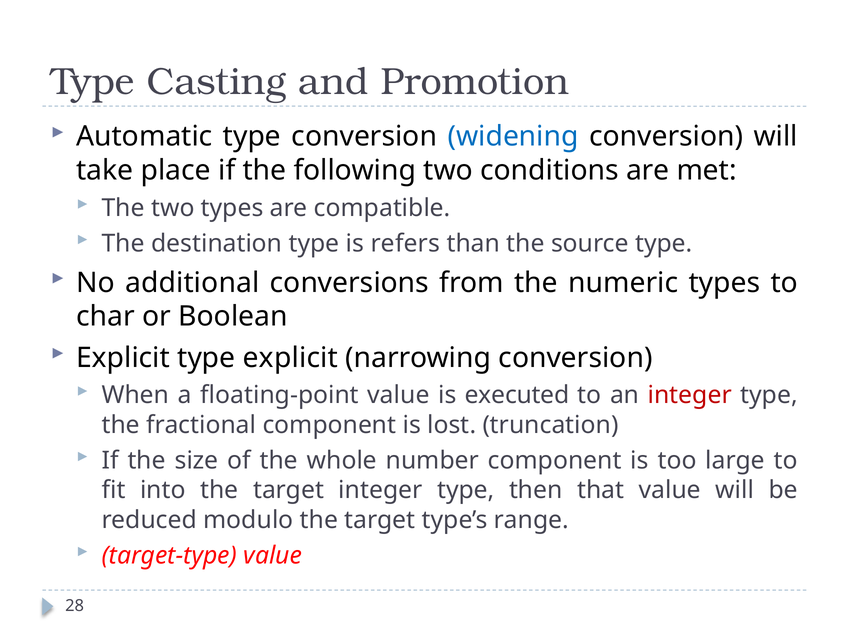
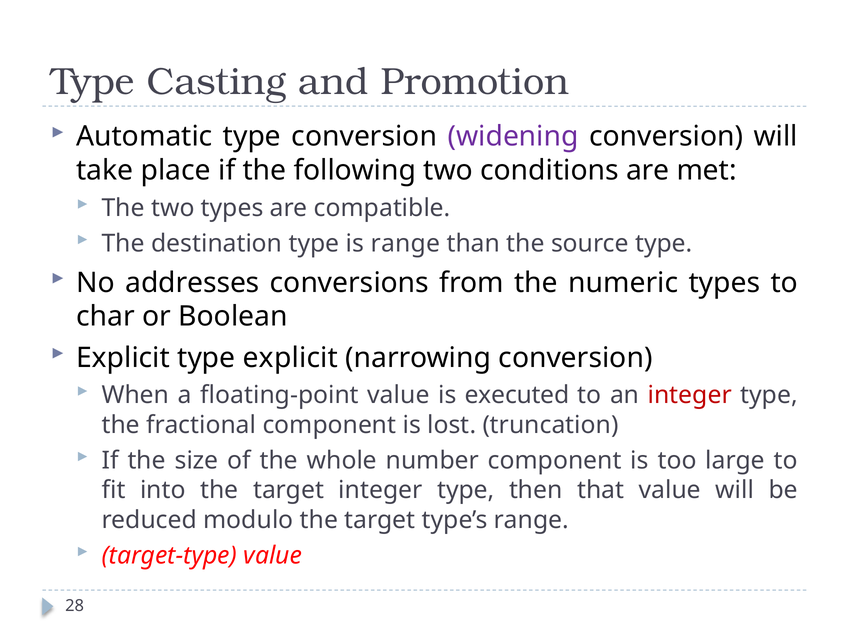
widening colour: blue -> purple (513, 136)
is refers: refers -> range (405, 243)
additional: additional -> addresses (192, 283)
